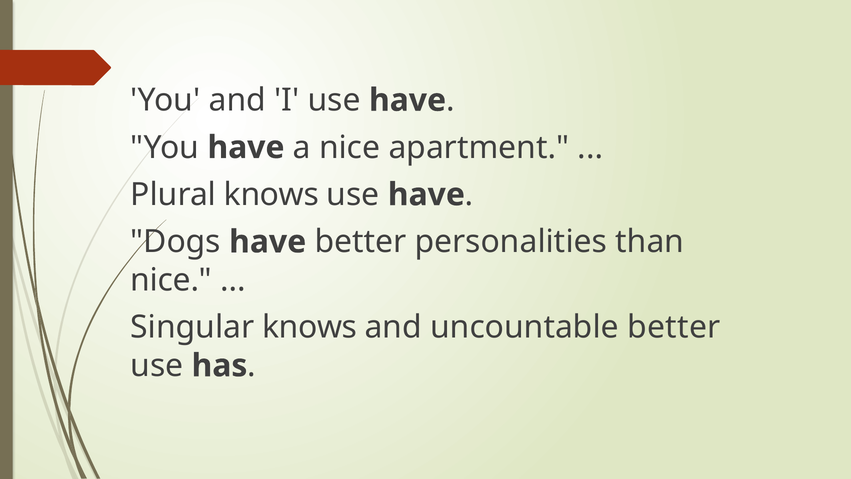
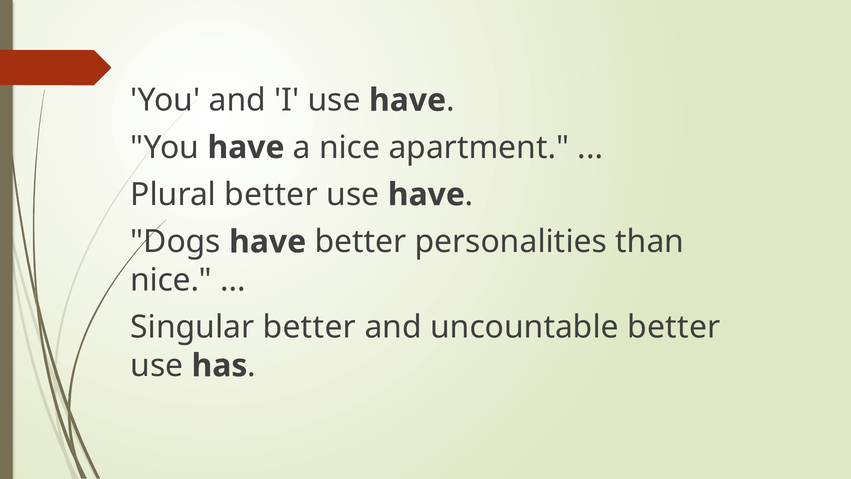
Plural knows: knows -> better (271, 195)
Singular knows: knows -> better (309, 327)
